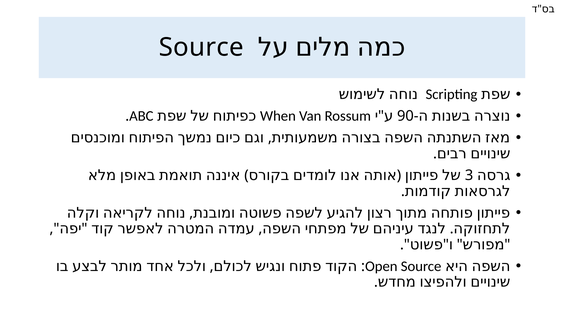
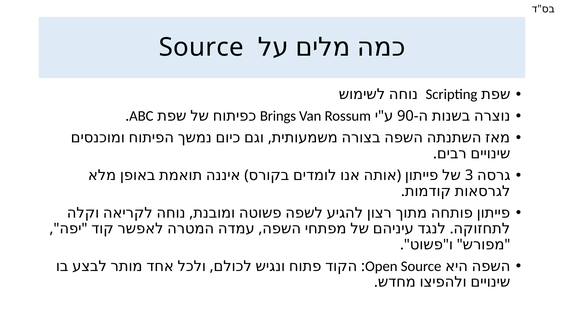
When: When -> Brings (278, 116)
